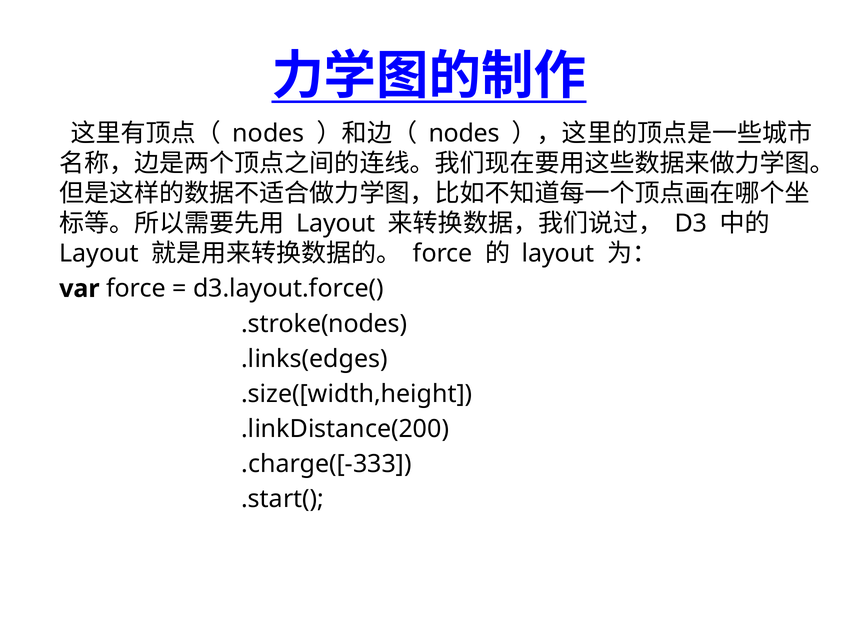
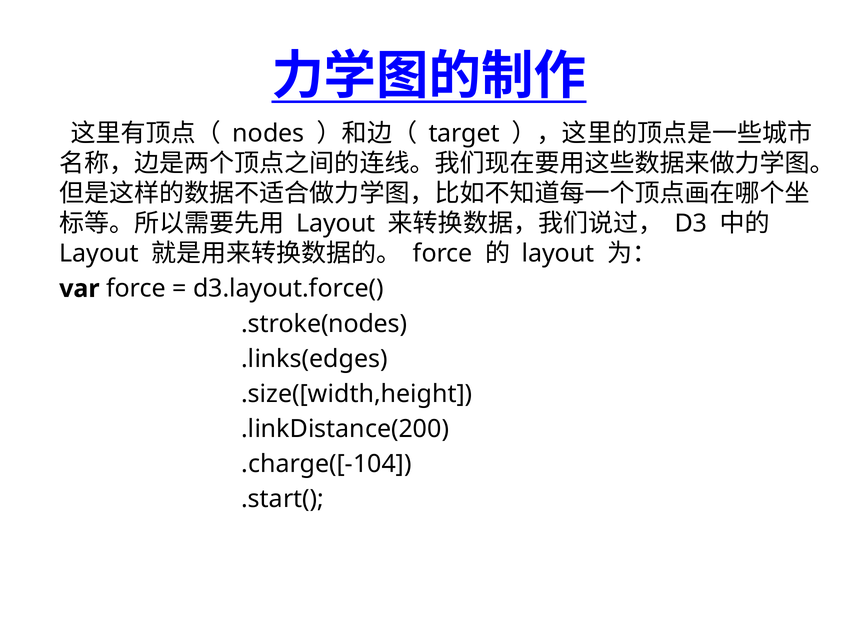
nodes: nodes -> target (464, 133)
.charge([-333: .charge([-333 -> .charge([-104 (326, 464)
